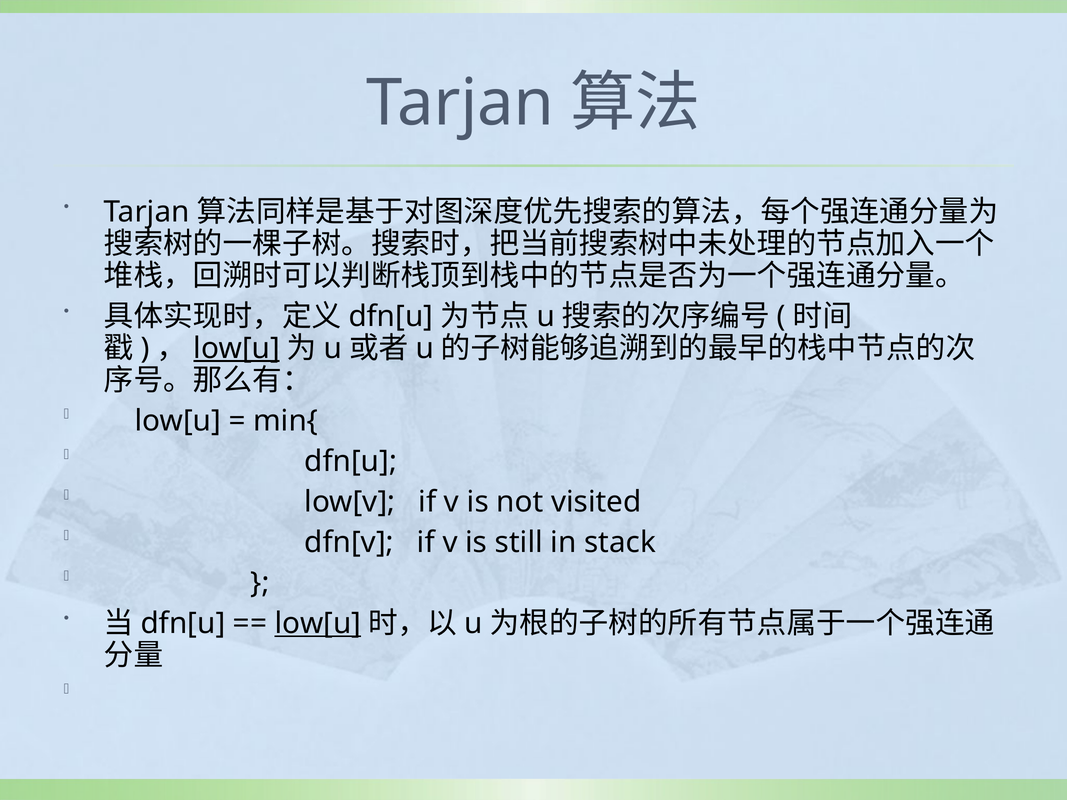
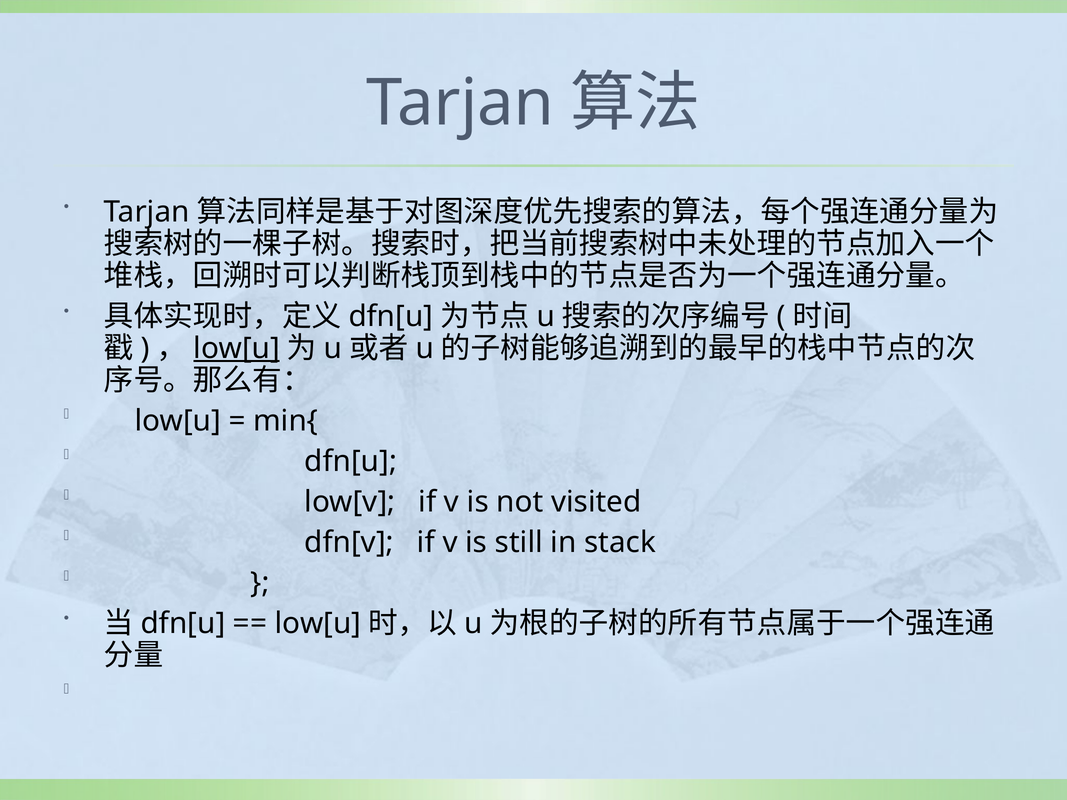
low[u underline: present -> none (318, 624)
